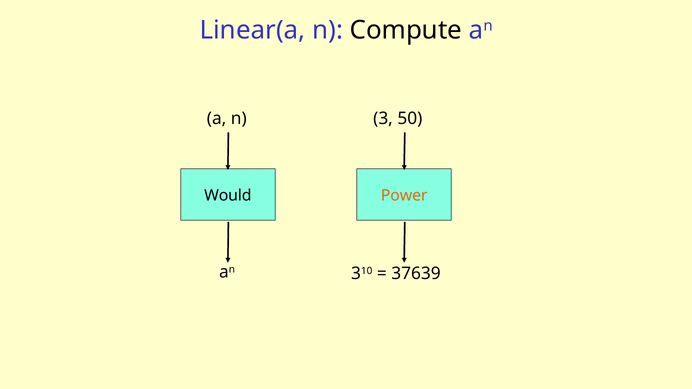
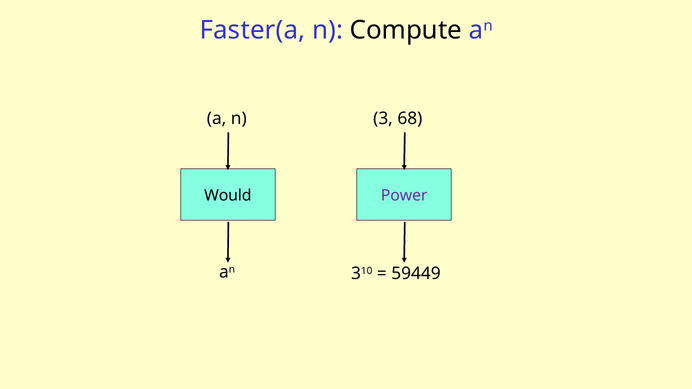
Linear(a: Linear(a -> Faster(a (252, 30)
50: 50 -> 68 (410, 119)
Power colour: orange -> purple (404, 196)
37639: 37639 -> 59449 (416, 274)
